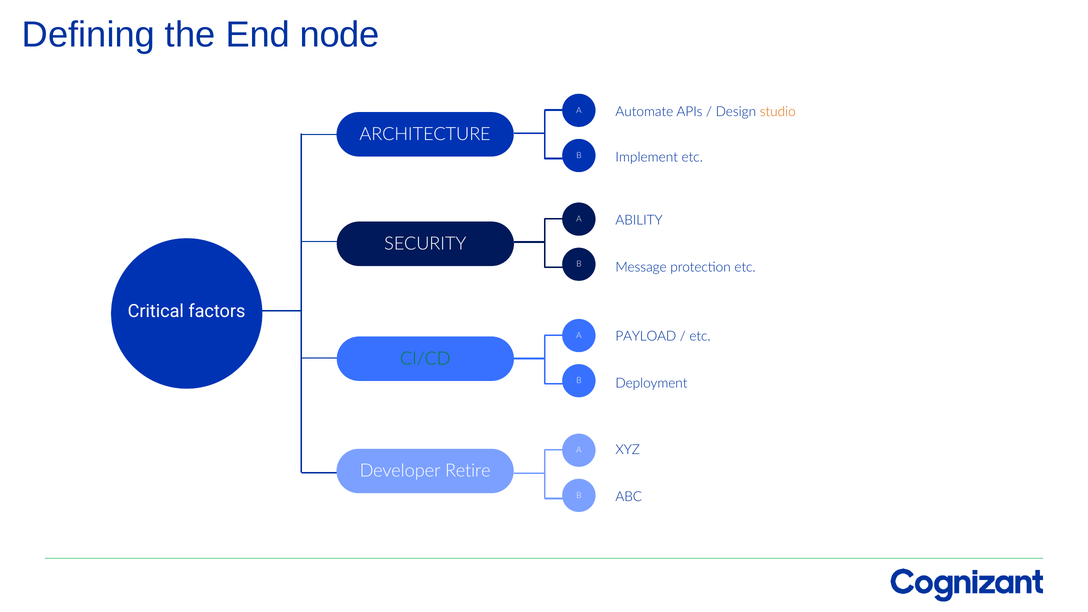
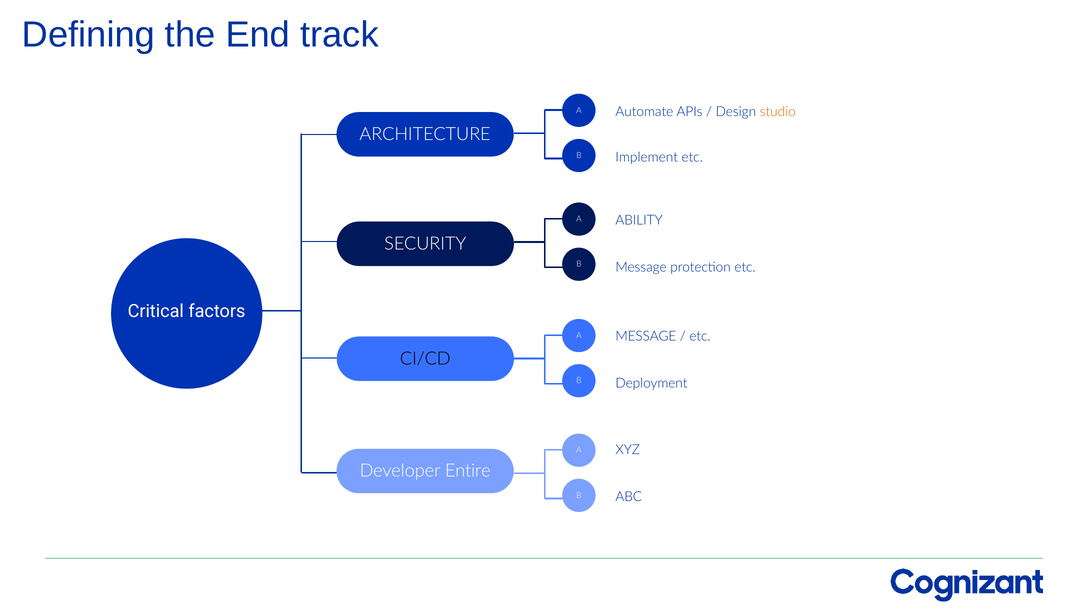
node: node -> track (339, 35)
PAYLOAD: PAYLOAD -> MESSAGE (646, 336)
CI/CD colour: green -> black (425, 359)
Retire: Retire -> Entire (468, 471)
